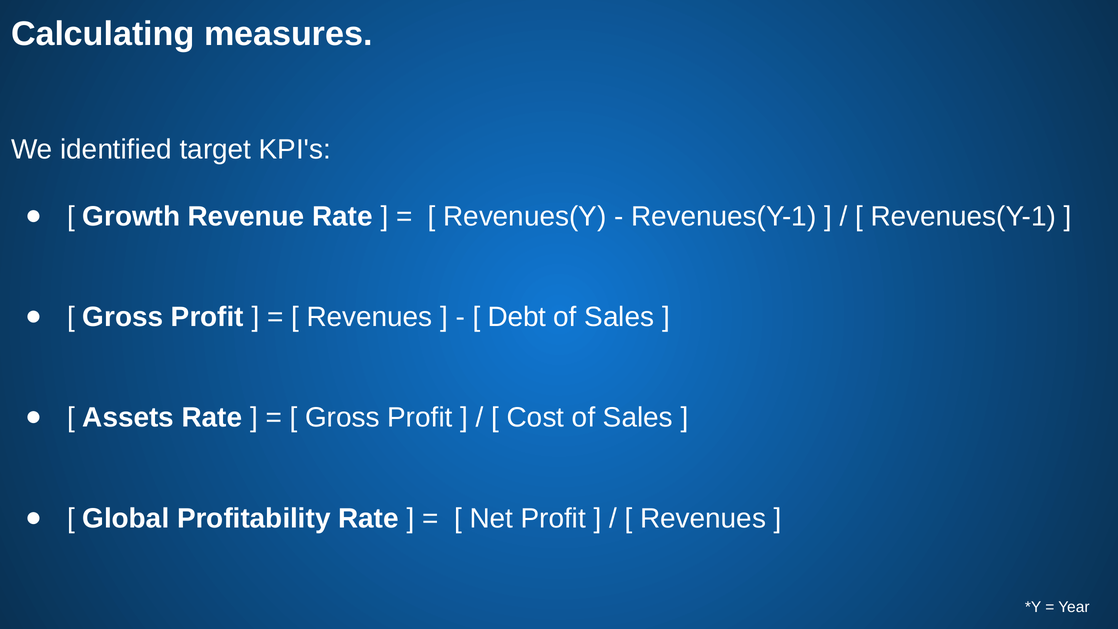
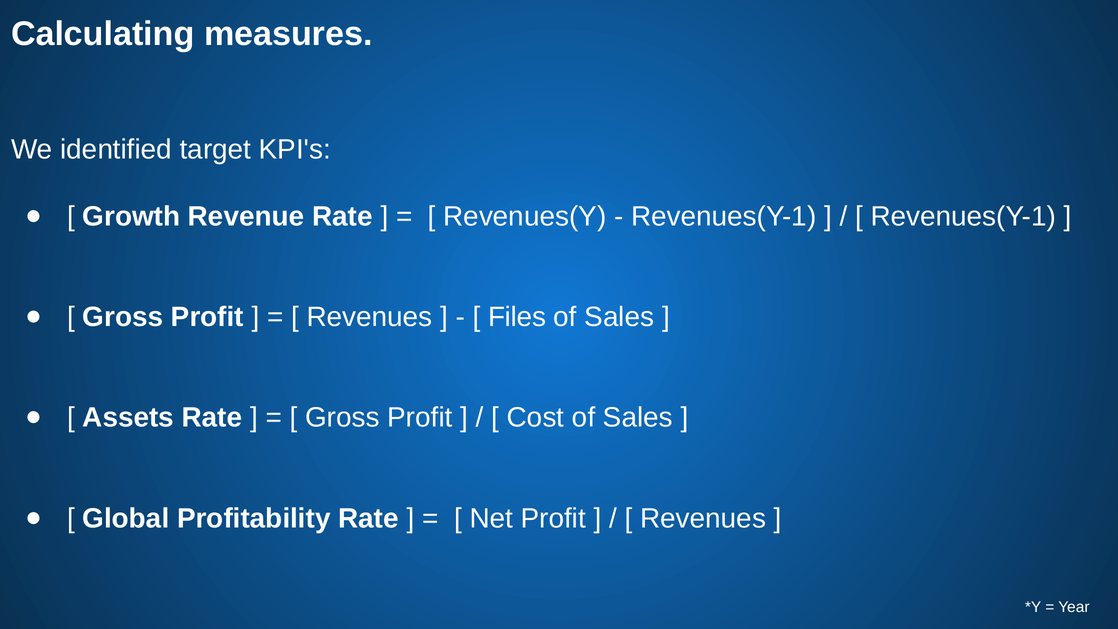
Debt: Debt -> Files (517, 317)
